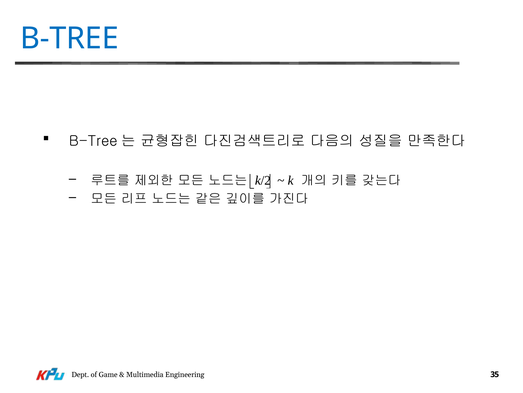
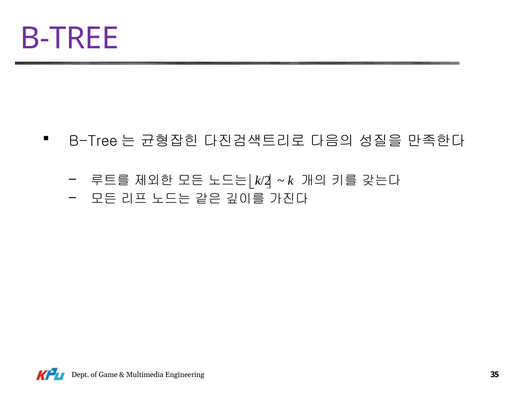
B-TREE colour: blue -> purple (69, 38)
